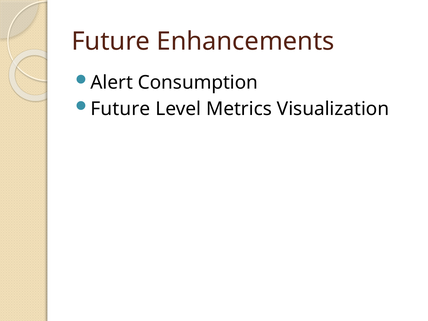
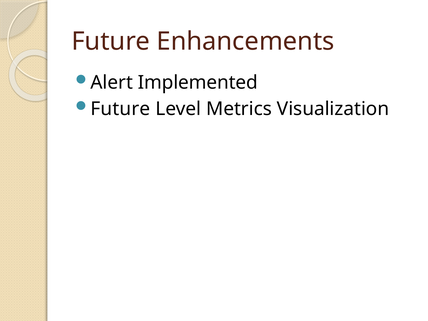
Consumption: Consumption -> Implemented (198, 83)
